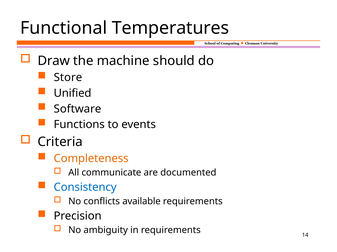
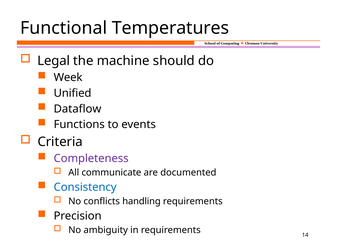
Draw: Draw -> Legal (54, 61)
Store: Store -> Week (68, 78)
Software: Software -> Dataflow (77, 109)
Completeness colour: orange -> purple (91, 159)
available: available -> handling (141, 202)
